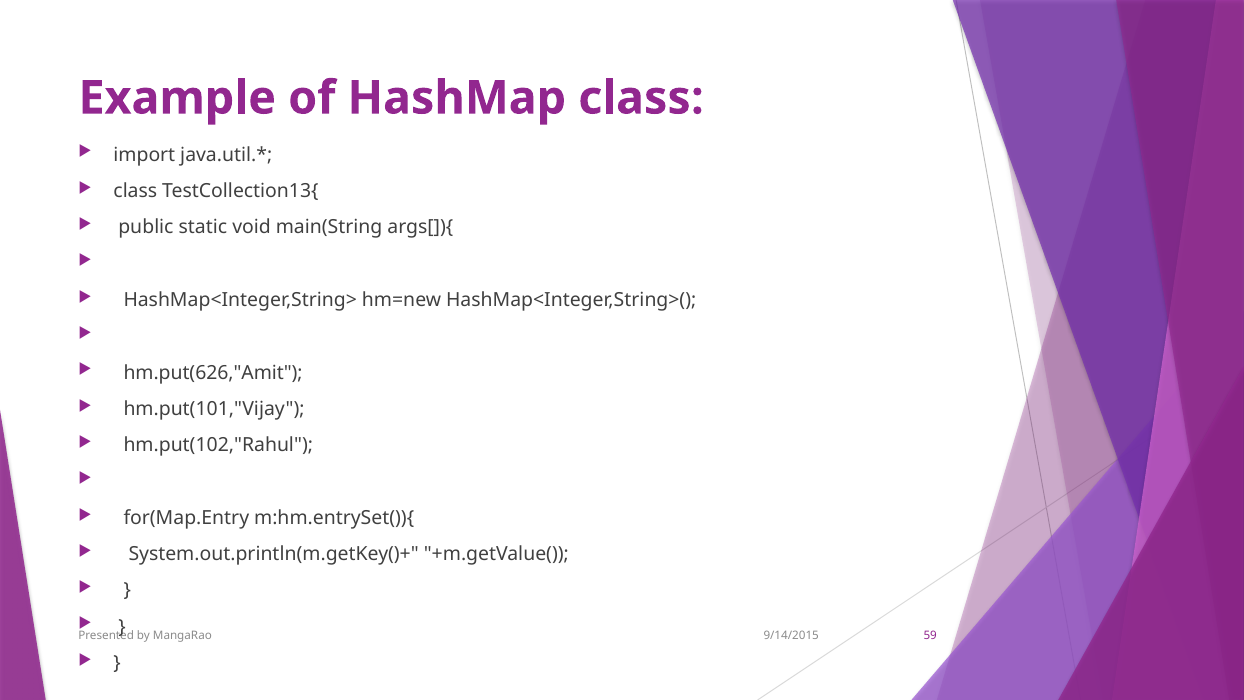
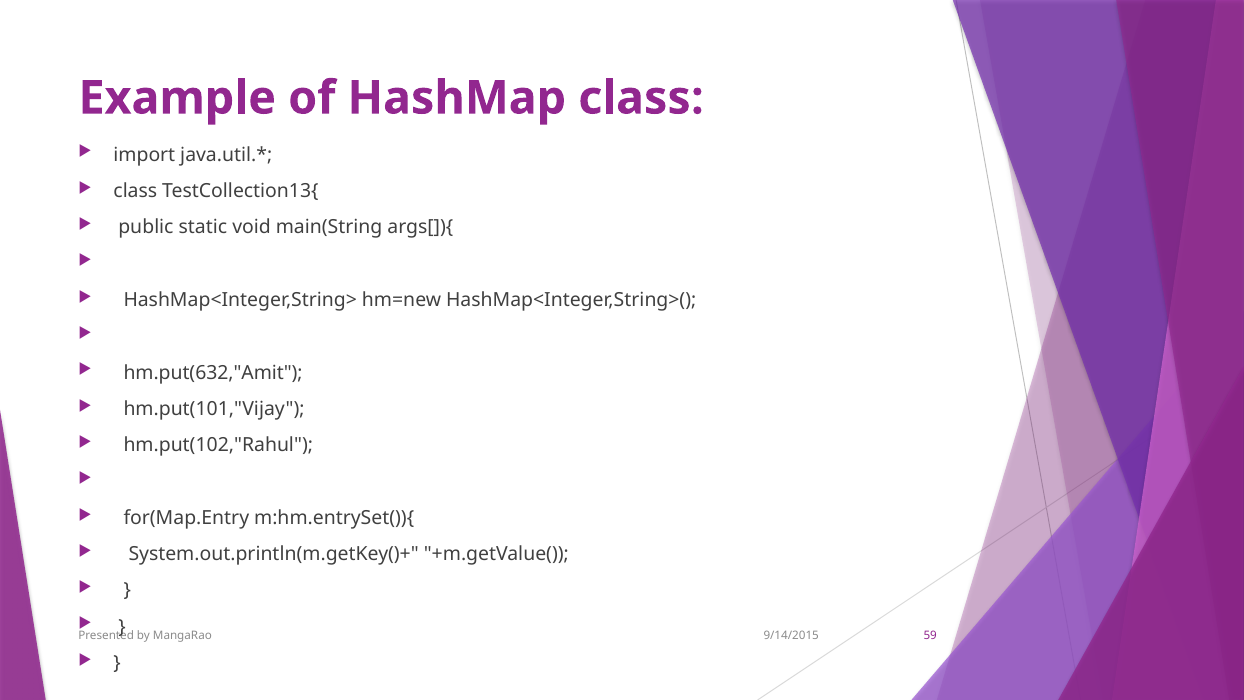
hm.put(626,"Amit: hm.put(626,"Amit -> hm.put(632,"Amit (213, 372)
